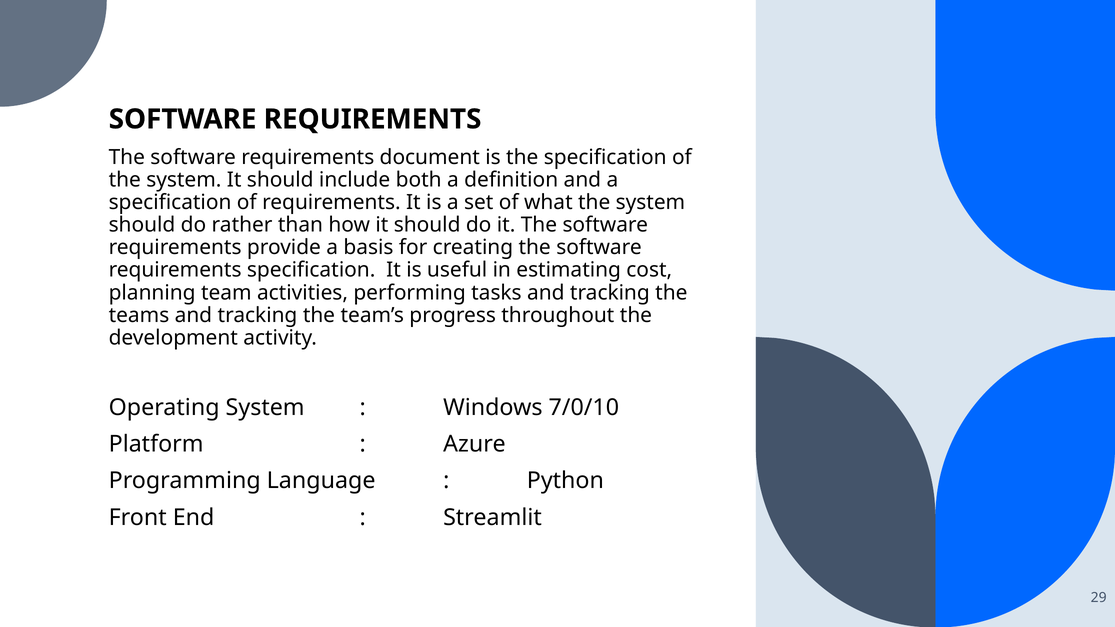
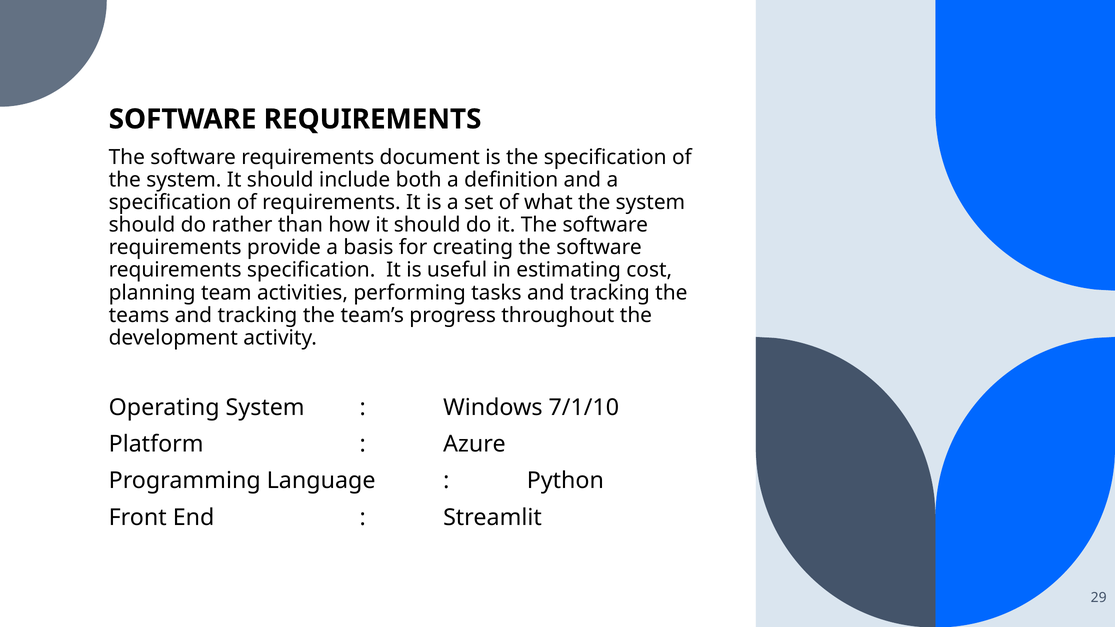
7/0/10: 7/0/10 -> 7/1/10 (584, 408)
